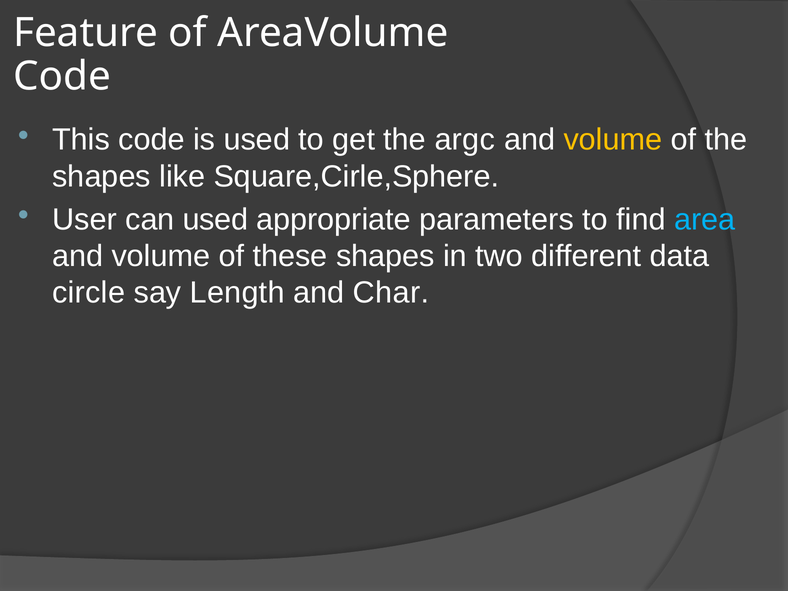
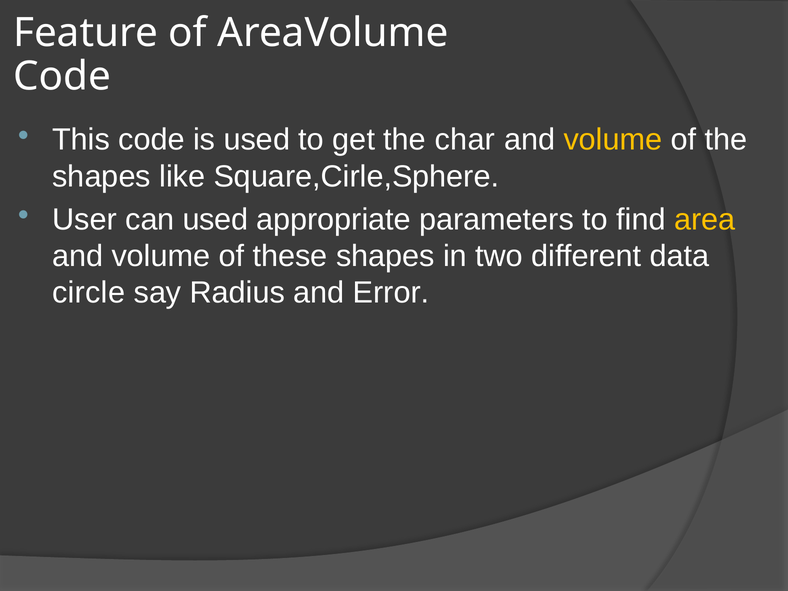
argc: argc -> char (465, 140)
area colour: light blue -> yellow (705, 219)
Length: Length -> Radius (237, 293)
Char: Char -> Error (391, 293)
